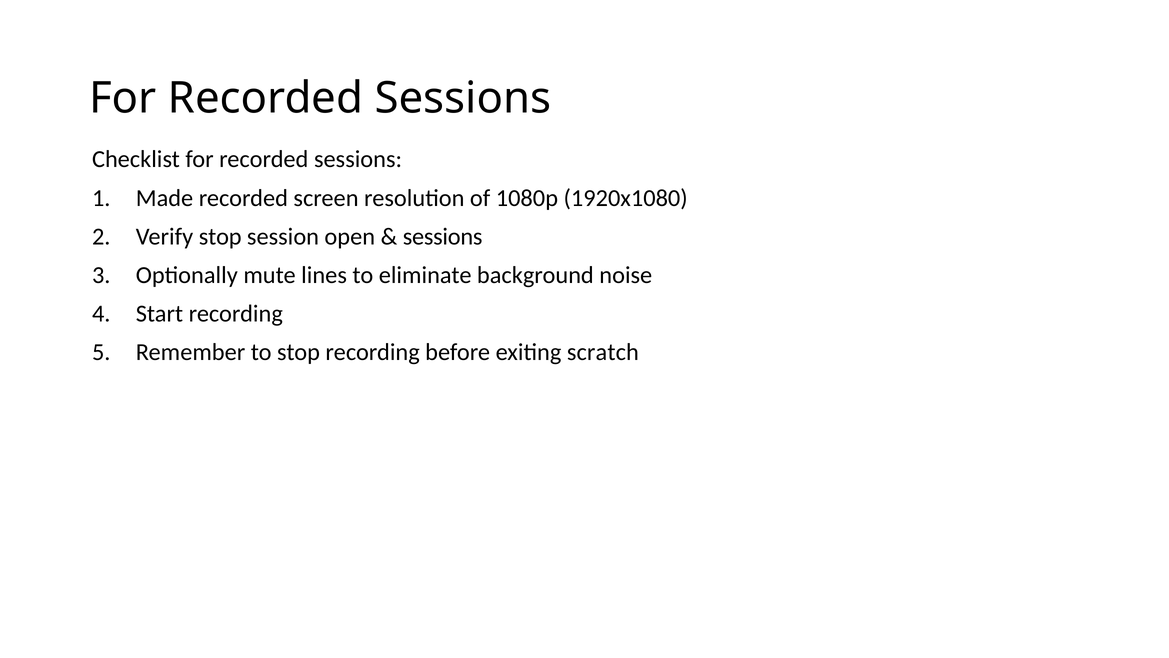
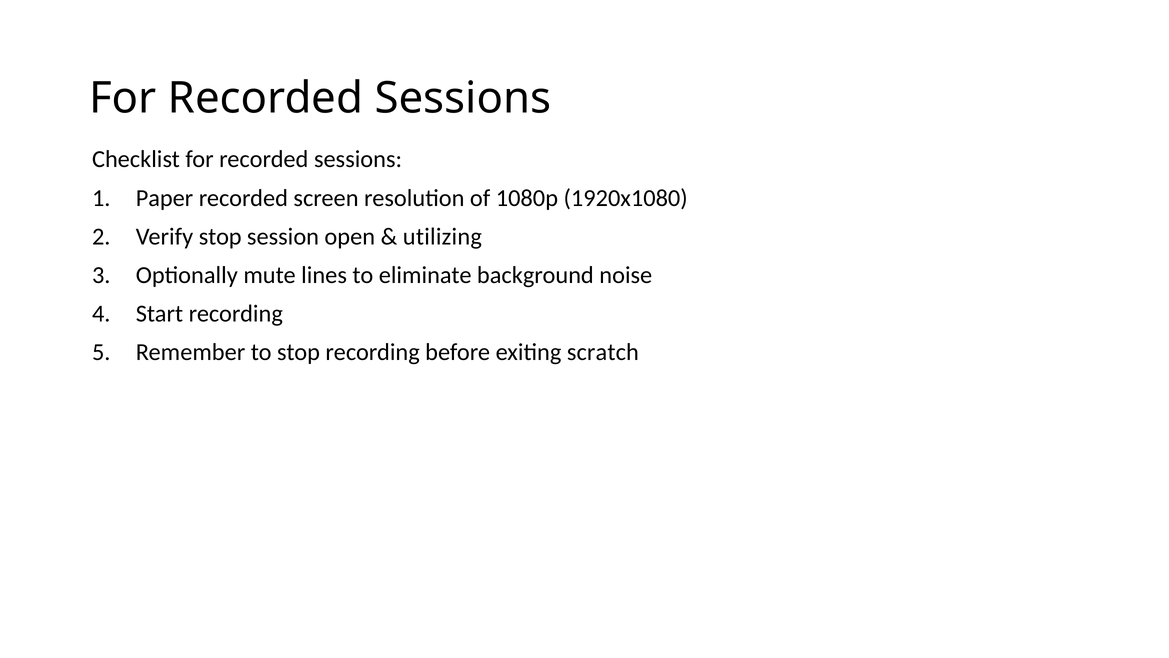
Made: Made -> Paper (165, 198)
sessions: sessions -> utilizing (442, 236)
